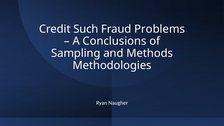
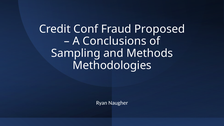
Such: Such -> Conf (86, 29)
Problems: Problems -> Proposed (160, 29)
